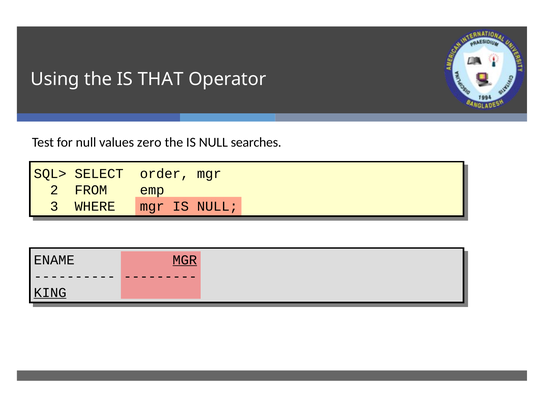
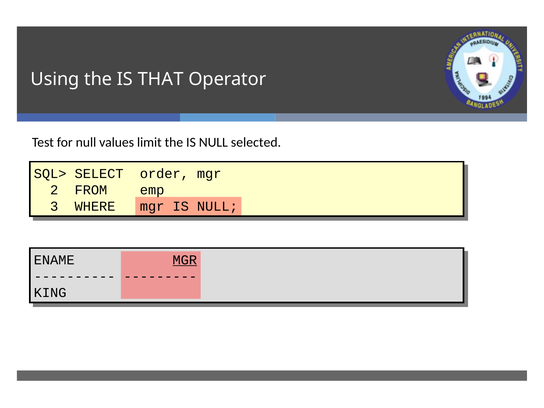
zero: zero -> limit (149, 142)
searches: searches -> selected (256, 142)
KING underline: present -> none (50, 293)
